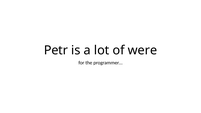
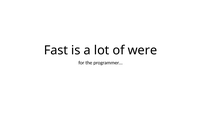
Petr: Petr -> Fast (56, 50)
